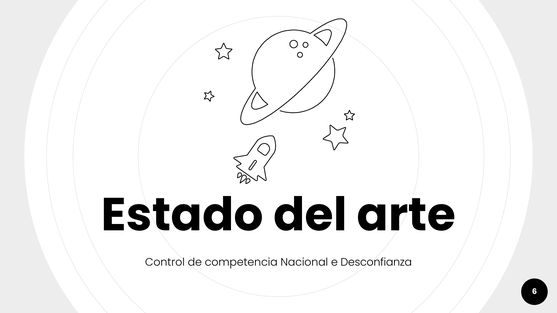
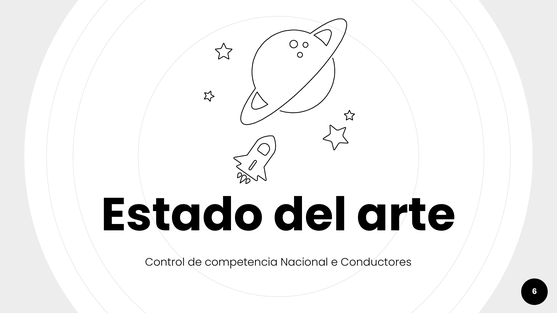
Desconfianza: Desconfianza -> Conductores (376, 262)
